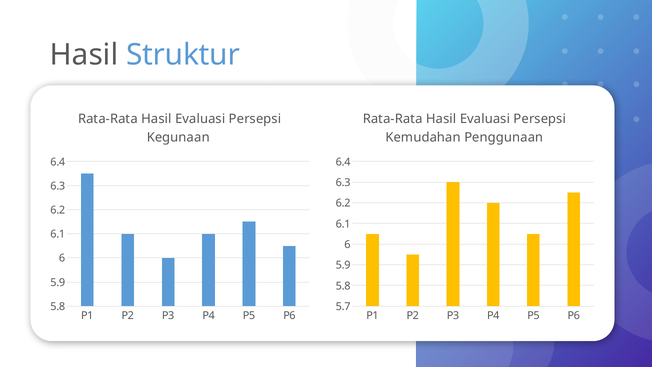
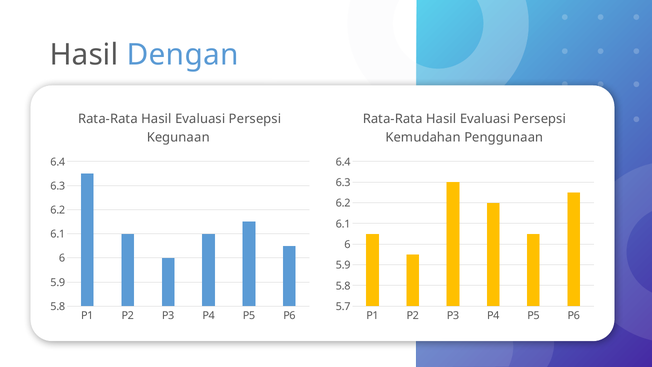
Struktur: Struktur -> Dengan (183, 55)
